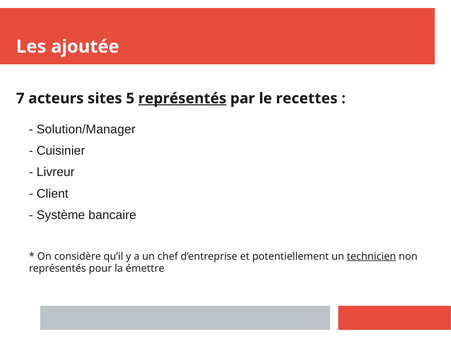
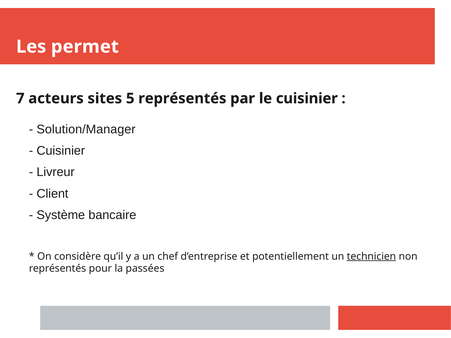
ajoutée: ajoutée -> permet (85, 47)
représentés underline: present -> none (182, 98)
le recettes: recettes -> cuisinier (307, 98)
émettre: émettre -> passées (145, 269)
